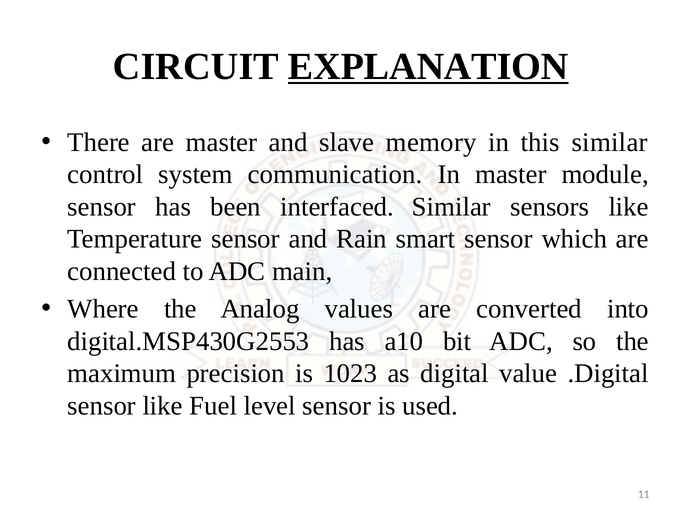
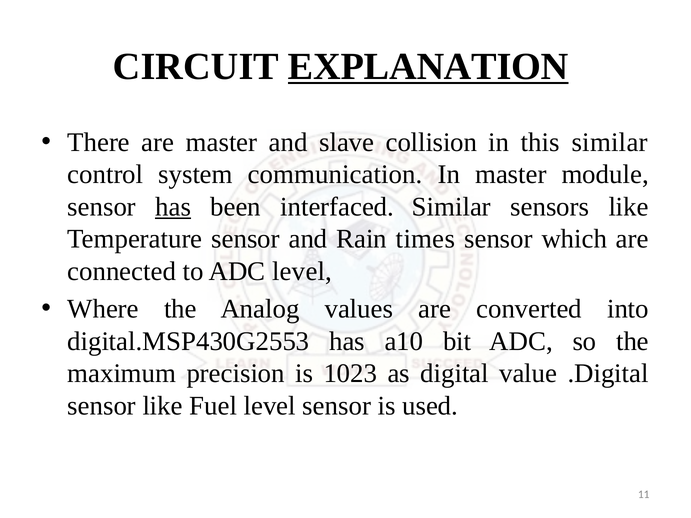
memory: memory -> collision (432, 142)
has underline: none -> present (173, 207)
smart: smart -> times (425, 239)
ADC main: main -> level (302, 271)
